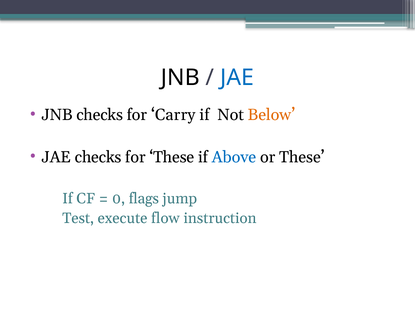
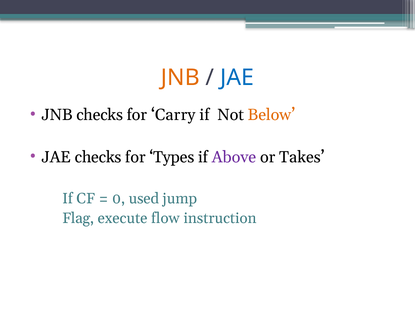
JNB colour: black -> orange (180, 78)
for These: These -> Types (172, 157)
Above colour: blue -> purple (234, 157)
or These: These -> Takes (302, 157)
flags: flags -> used (144, 199)
Test: Test -> Flag (78, 218)
